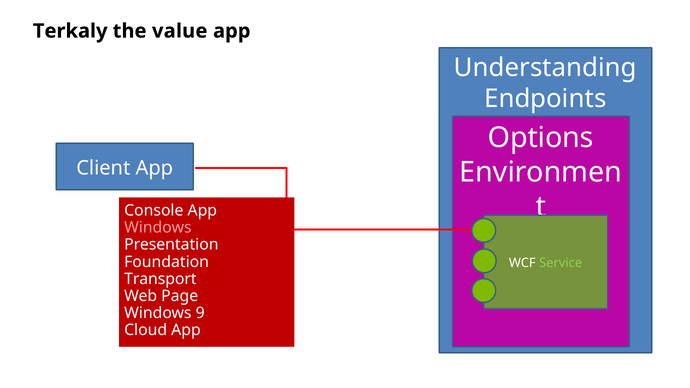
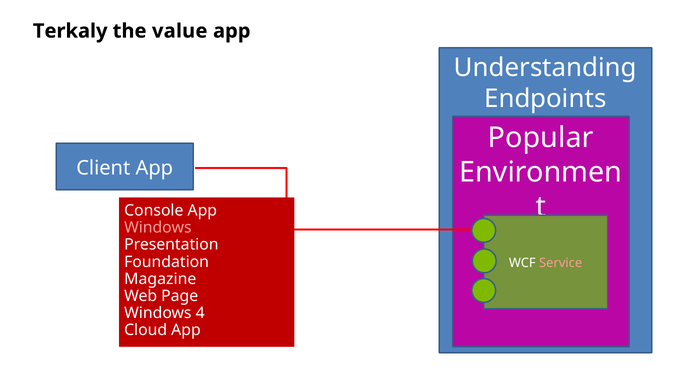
Options: Options -> Popular (541, 138)
Service colour: light green -> pink (561, 263)
Transport: Transport -> Magazine (160, 279)
9: 9 -> 4 (200, 313)
